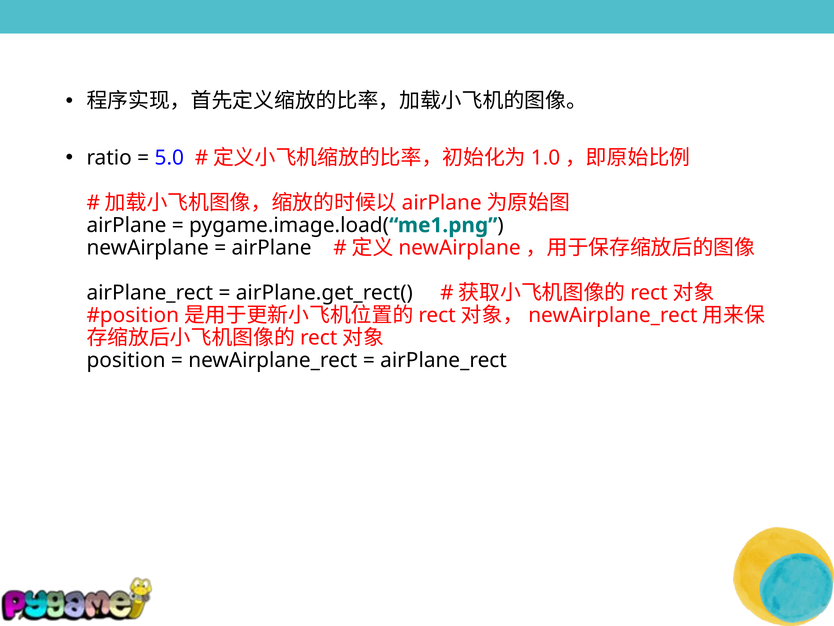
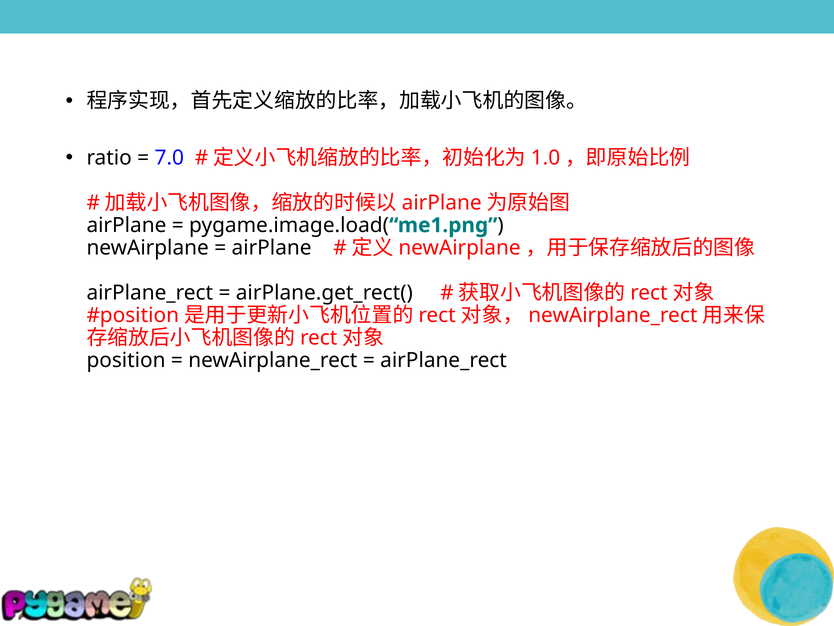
5.0: 5.0 -> 7.0 (169, 158)
